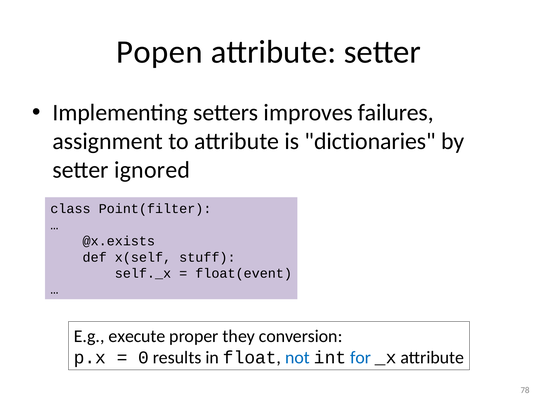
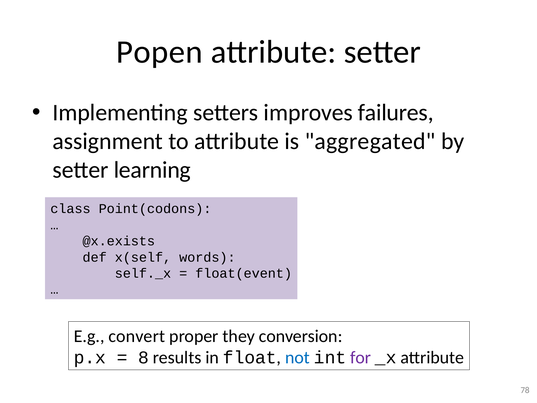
dictionaries: dictionaries -> aggregated (370, 141)
ignored: ignored -> learning (152, 170)
Point(filter: Point(filter -> Point(codons (155, 209)
stuff: stuff -> words (207, 257)
execute: execute -> convert (137, 336)
0: 0 -> 8 (144, 357)
for colour: blue -> purple (361, 357)
